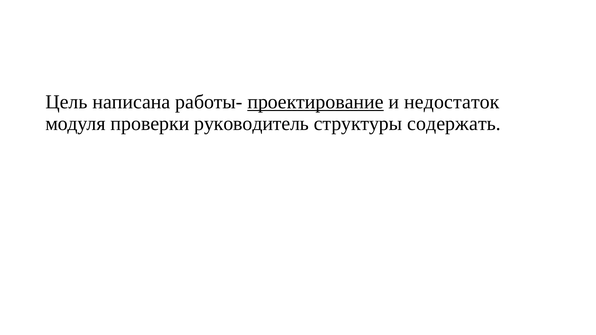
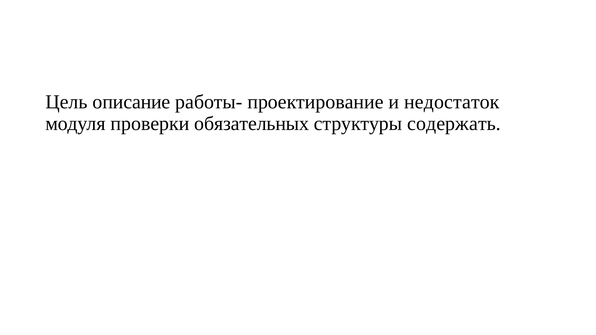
написана: написана -> описание (132, 102)
проектирование underline: present -> none (316, 102)
руководитель: руководитель -> обязательных (252, 124)
